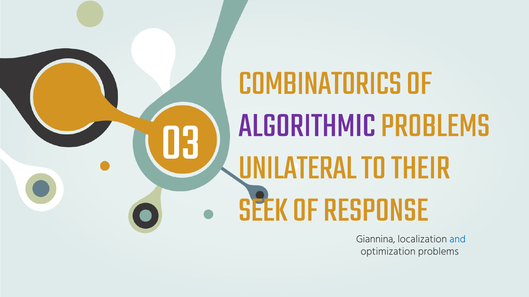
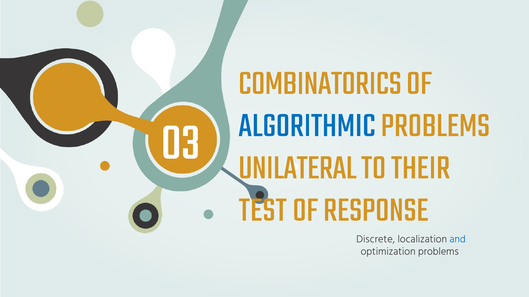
ALGORITHMIC colour: purple -> blue (307, 125)
SEEK: SEEK -> TEST (263, 209)
Giannina: Giannina -> Discrete (376, 240)
